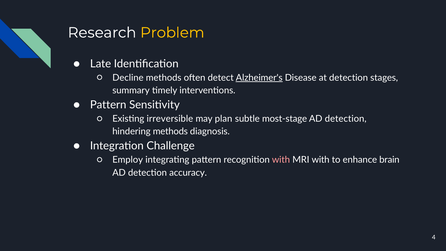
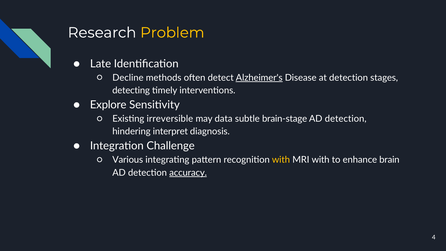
summary: summary -> detecting (131, 90)
Pattern: Pattern -> Explore (108, 105)
plan: plan -> data (224, 119)
most-stage: most-stage -> brain-stage (285, 119)
hindering methods: methods -> interpret (170, 132)
Employ: Employ -> Various (128, 160)
with colour: pink -> yellow (281, 160)
accuracy underline: none -> present (188, 173)
